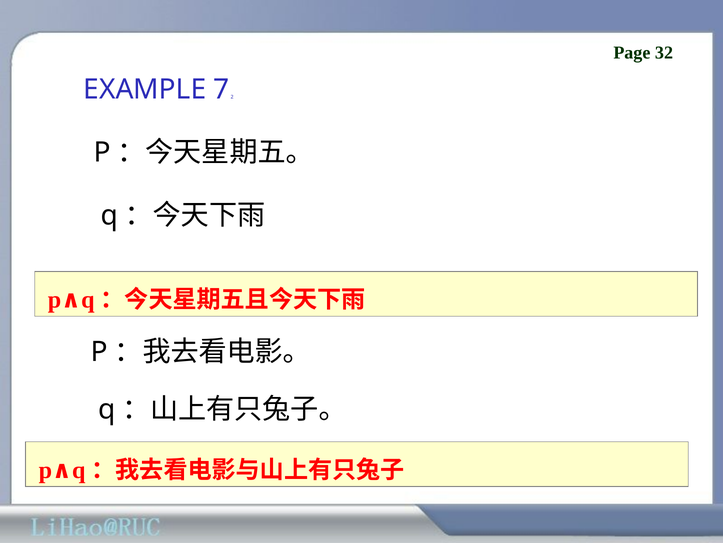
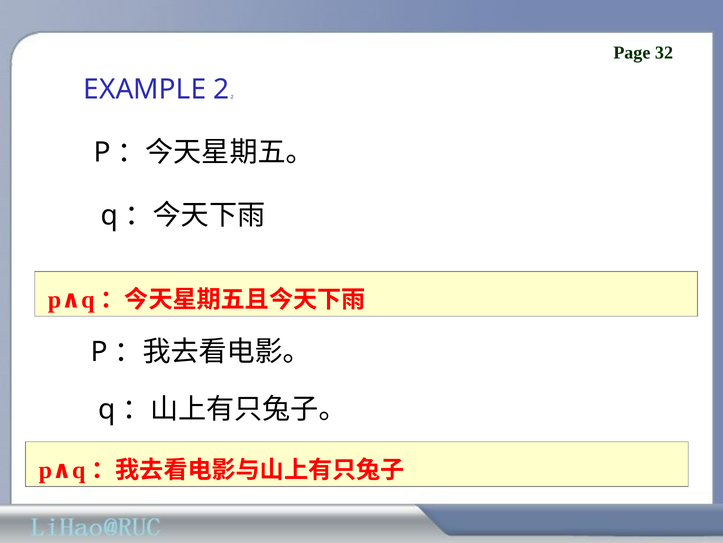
EXAMPLE 7: 7 -> 2 (221, 89)
